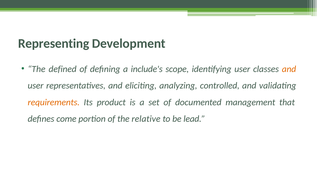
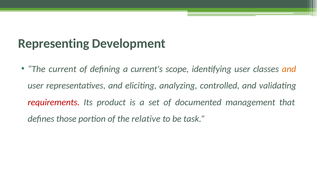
defined: defined -> current (63, 69)
include's: include's -> current's (147, 69)
requirements colour: orange -> red (54, 102)
come: come -> those (66, 119)
lead: lead -> task (194, 119)
